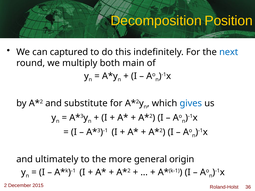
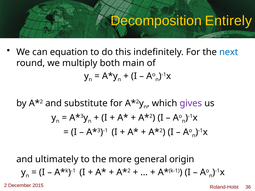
Position: Position -> Entirely (228, 21)
captured: captured -> equation (69, 52)
gives colour: blue -> purple (191, 103)
